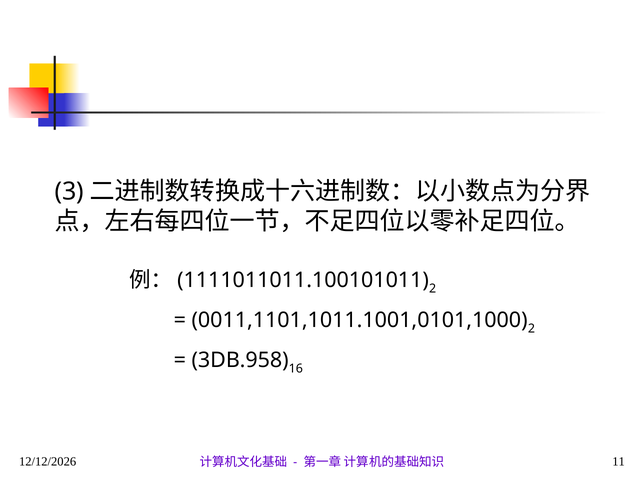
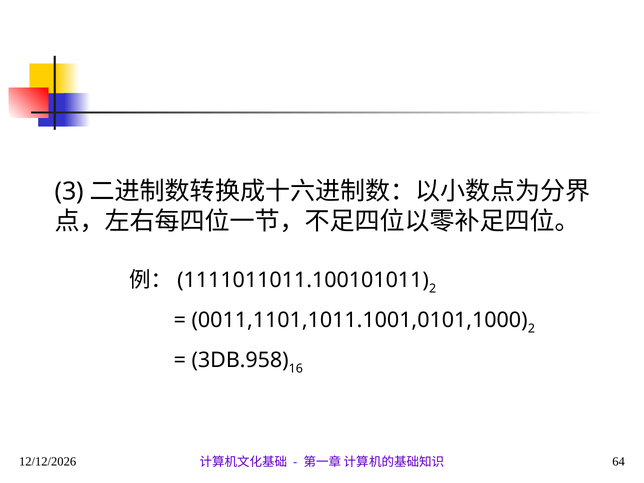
11: 11 -> 64 (619, 462)
